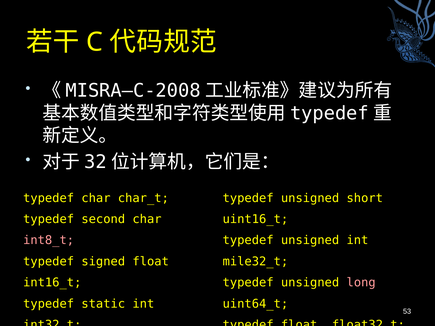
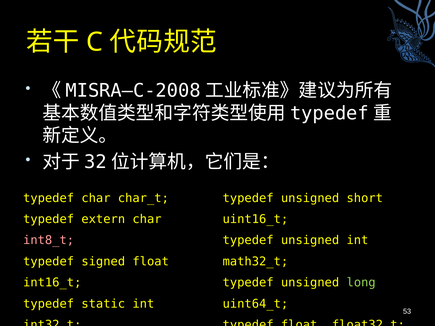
second: second -> extern (103, 219)
mile32_t: mile32_t -> math32_t (255, 262)
long colour: pink -> light green (361, 283)
